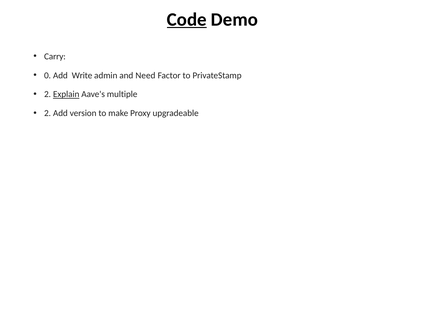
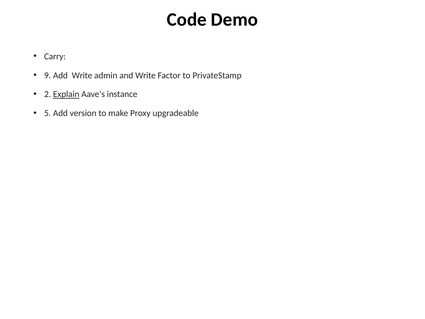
Code underline: present -> none (187, 19)
0: 0 -> 9 (48, 75)
and Need: Need -> Write (146, 75)
multiple: multiple -> instance (122, 94)
2: 2 -> 5 (48, 113)
